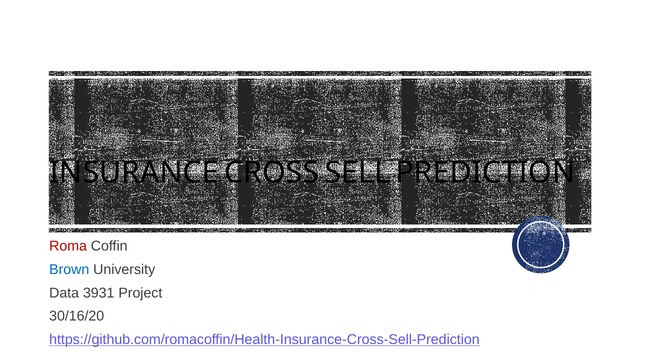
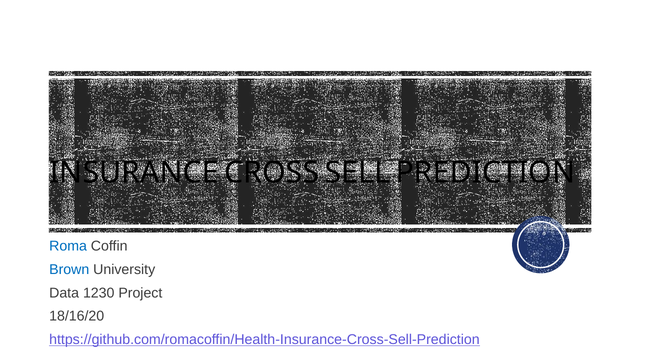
Roma colour: red -> blue (68, 246)
3931: 3931 -> 1230 (99, 293)
30/16/20: 30/16/20 -> 18/16/20 (77, 316)
